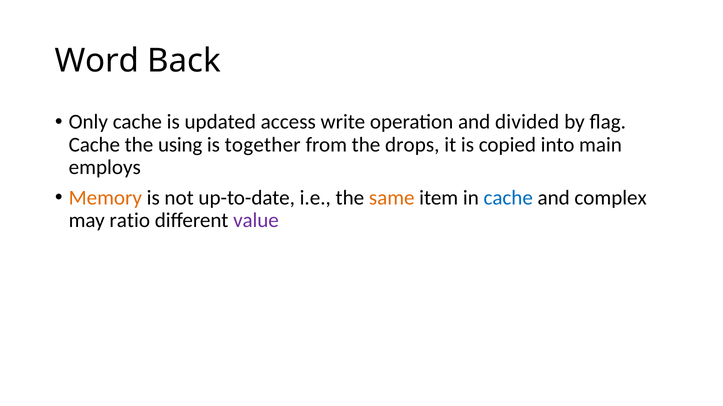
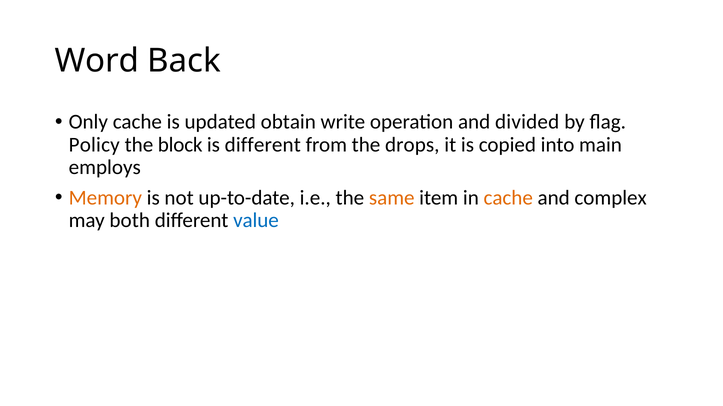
access: access -> obtain (288, 122)
Cache: Cache -> Policy (94, 145)
using: using -> block (180, 145)
is together: together -> different (263, 145)
cache colour: blue -> orange (508, 198)
ratio: ratio -> both (130, 221)
value colour: purple -> blue (256, 221)
